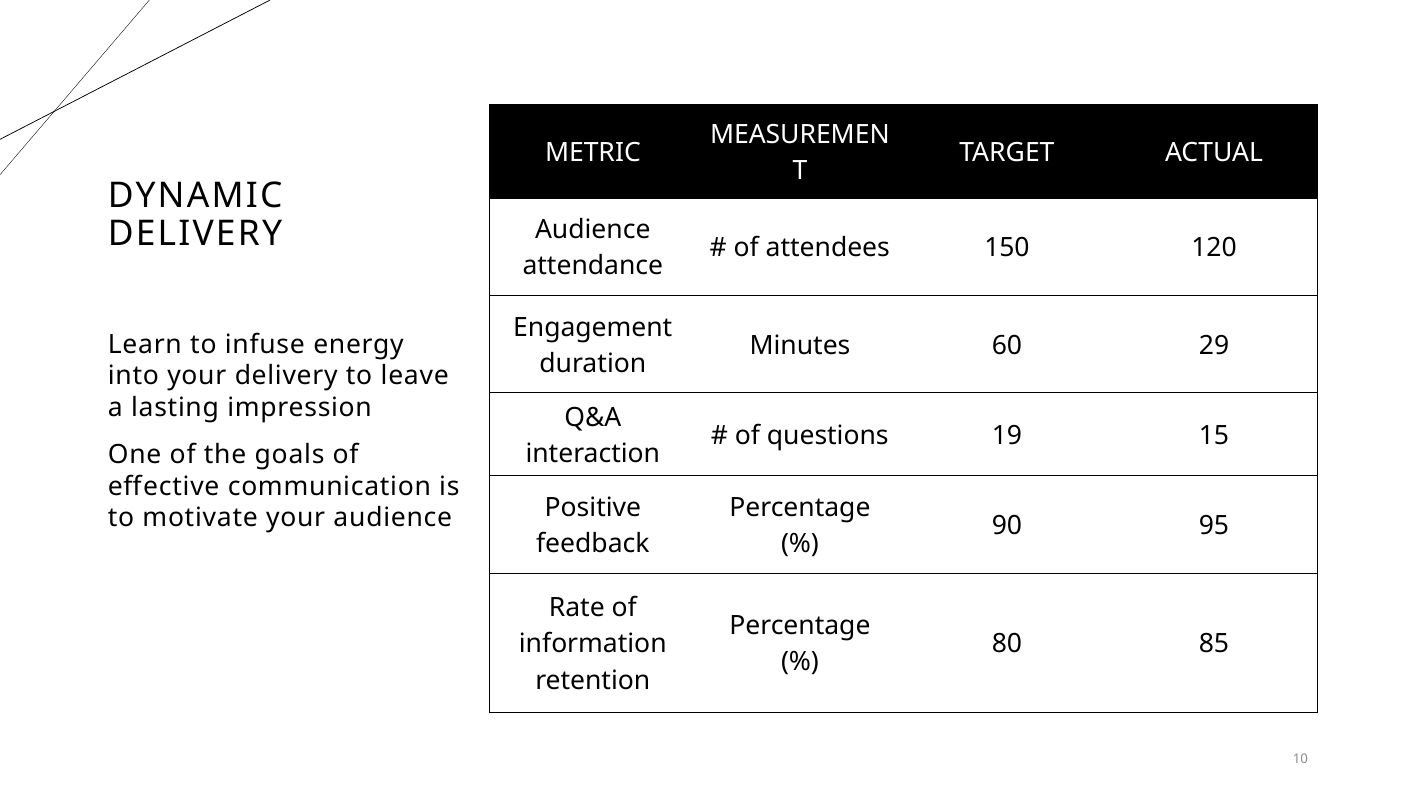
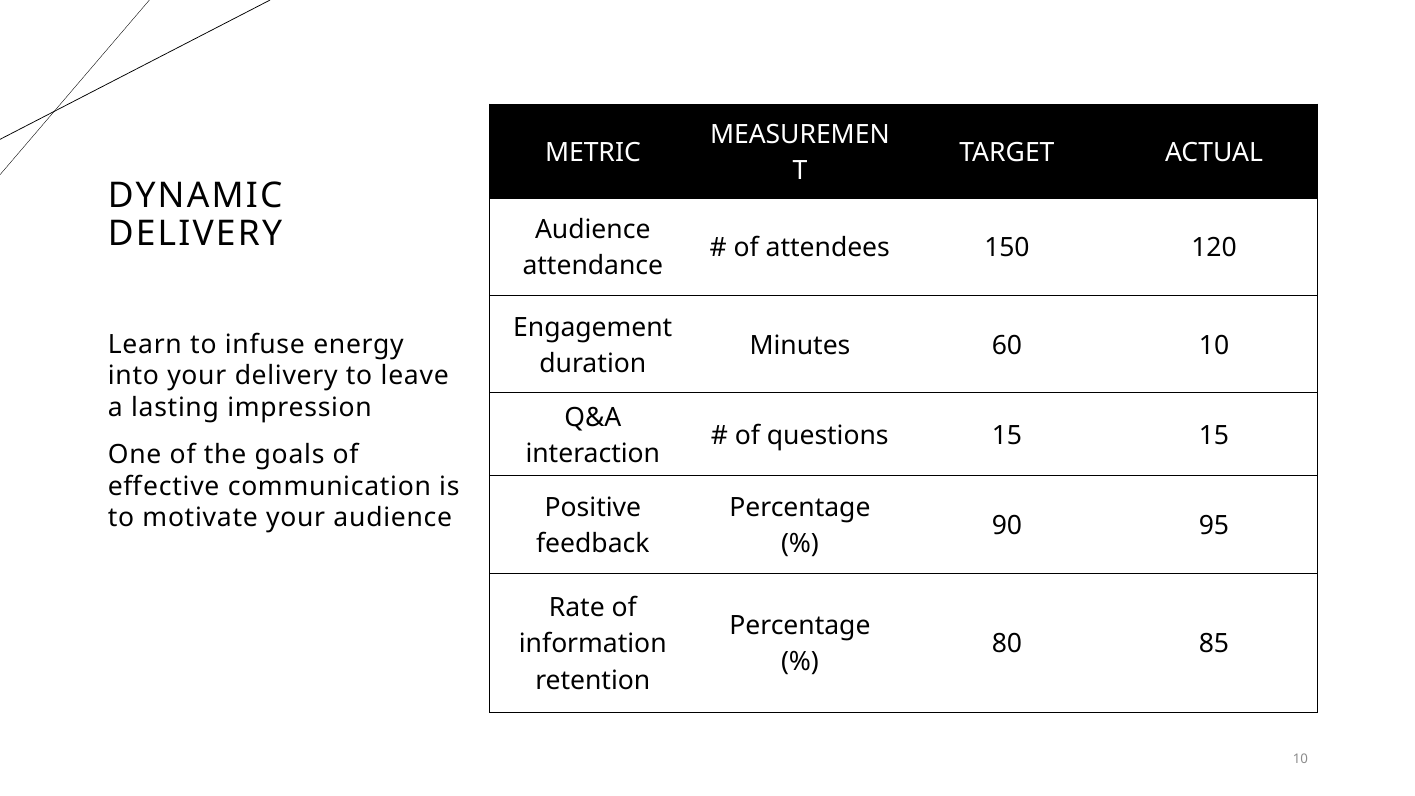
60 29: 29 -> 10 (1214, 346)
questions 19: 19 -> 15 (1007, 436)
